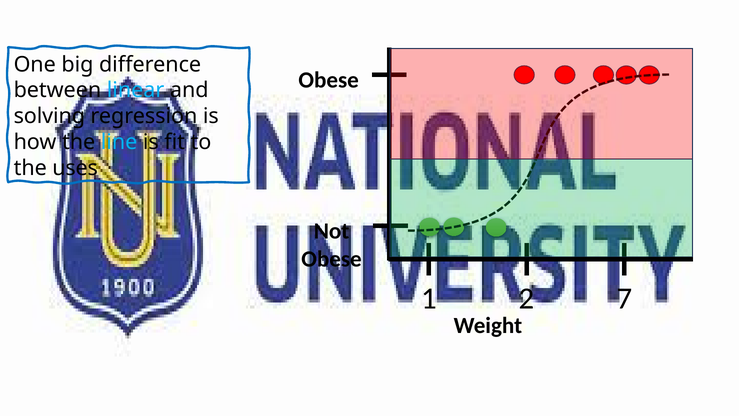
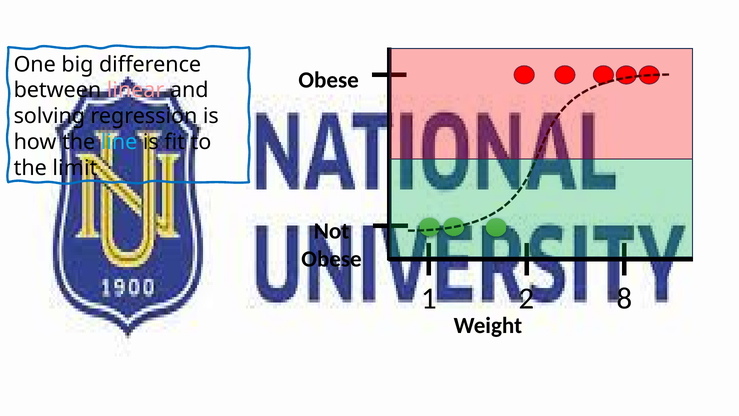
linear colour: light blue -> pink (136, 90)
uses: uses -> limit (75, 168)
7: 7 -> 8 (624, 298)
